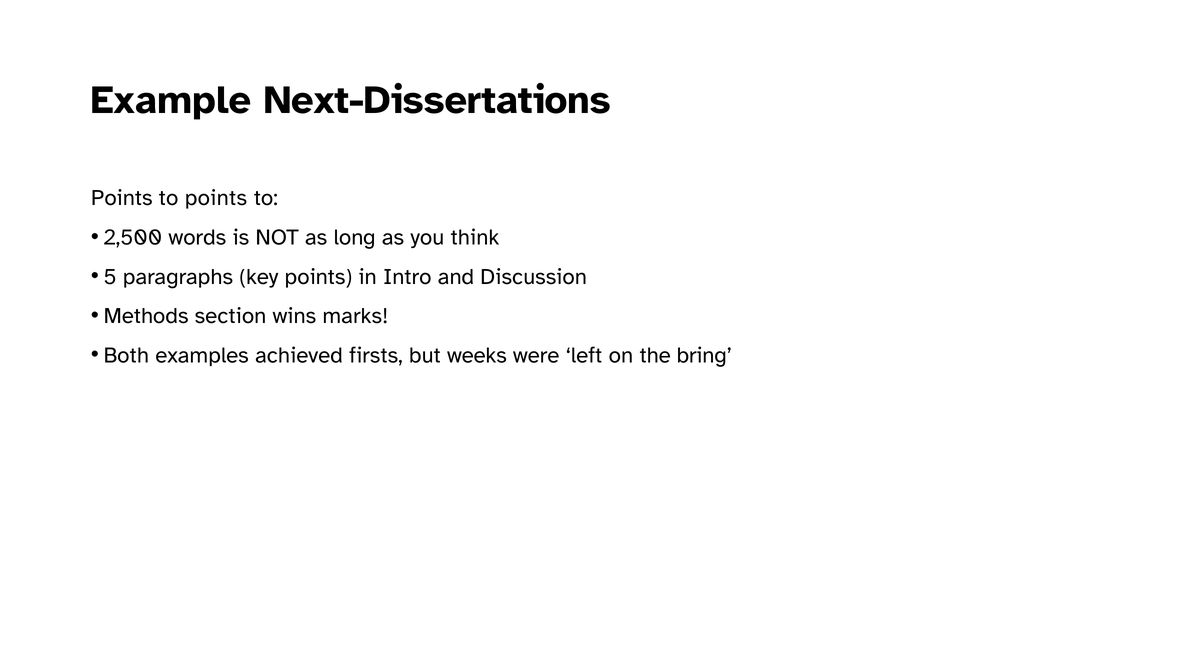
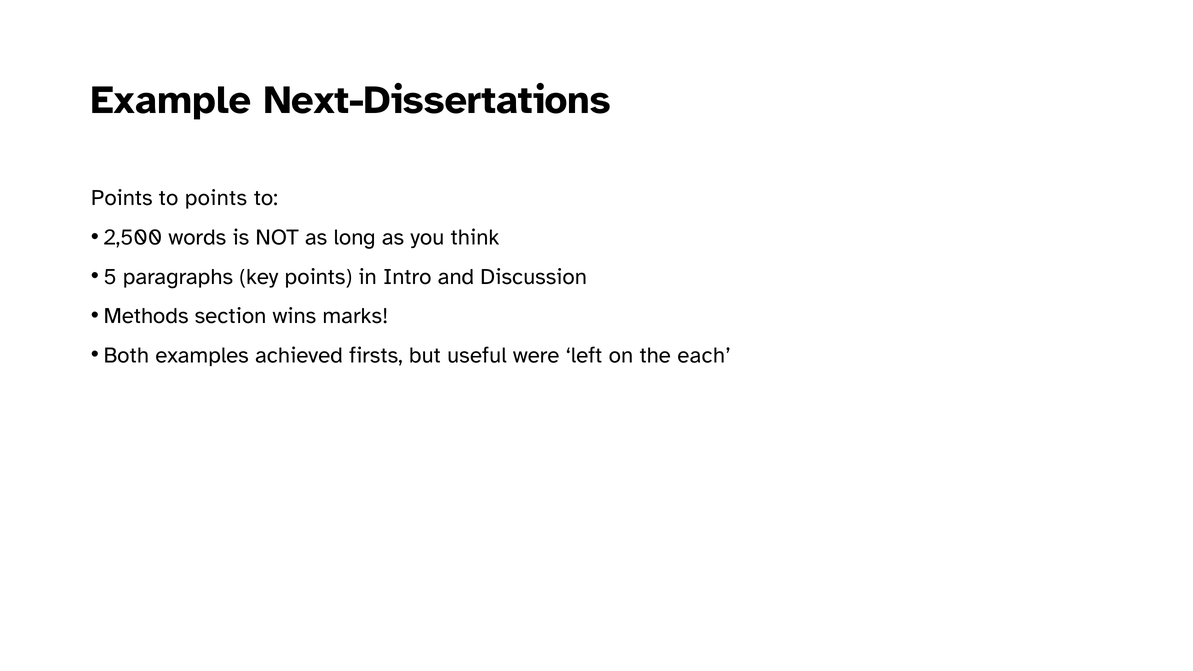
weeks: weeks -> useful (477, 355)
bring: bring -> each (704, 355)
